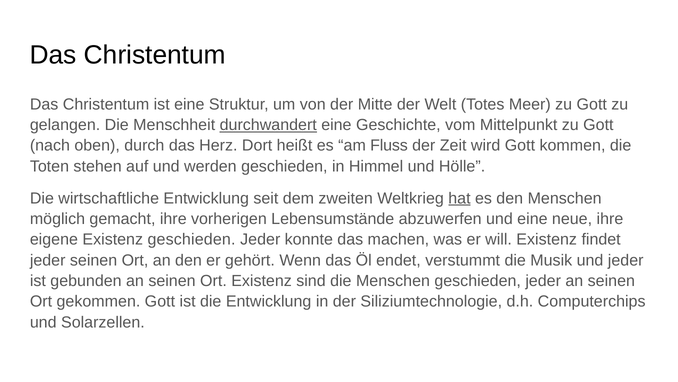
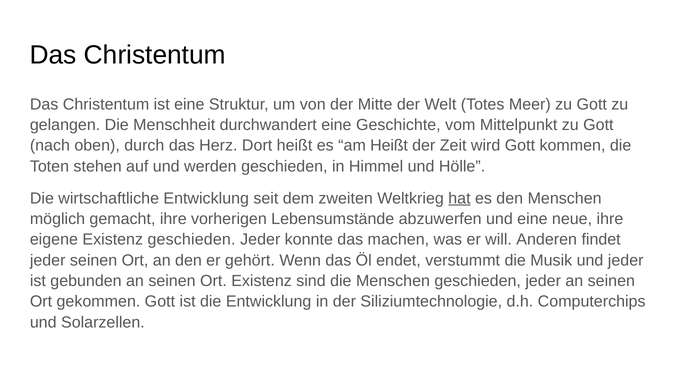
durchwandert underline: present -> none (268, 125)
am Fluss: Fluss -> Heißt (389, 145)
will Existenz: Existenz -> Anderen (547, 239)
